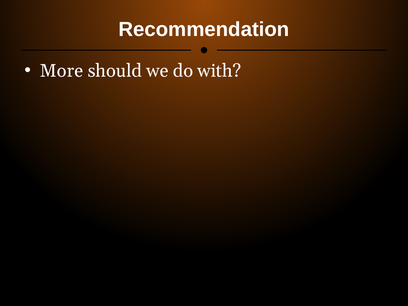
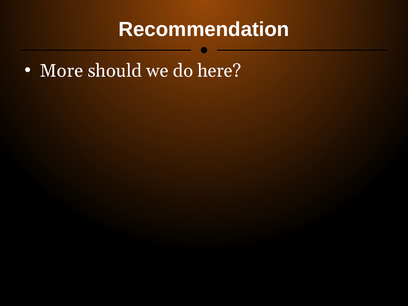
with: with -> here (219, 71)
